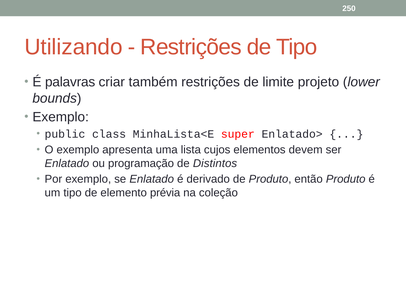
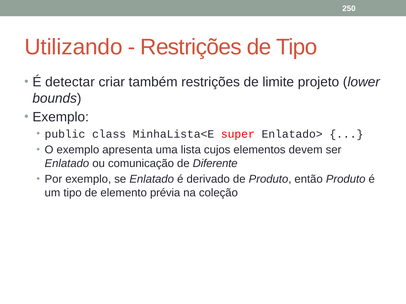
palavras: palavras -> detectar (70, 82)
programação: programação -> comunicação (141, 164)
Distintos: Distintos -> Diferente (215, 164)
